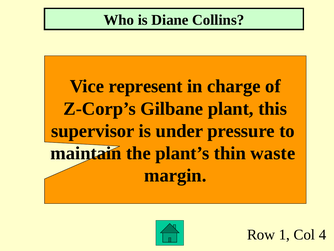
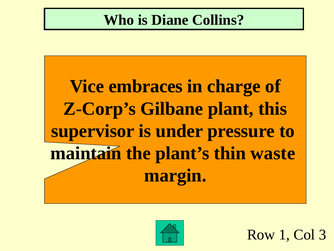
represent: represent -> embraces (146, 86)
4: 4 -> 3 (323, 234)
